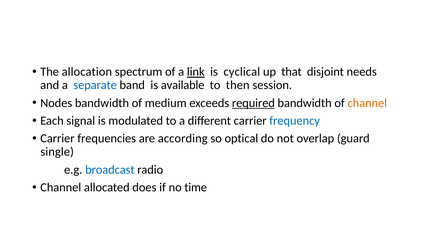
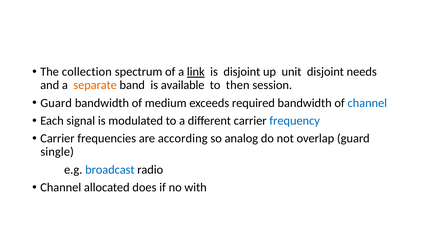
allocation: allocation -> collection (87, 72)
is cyclical: cyclical -> disjoint (242, 72)
that: that -> unit (292, 72)
separate colour: blue -> orange (95, 85)
Nodes: Nodes -> Guard (56, 103)
required underline: present -> none (253, 103)
channel colour: orange -> blue (367, 103)
optical: optical -> analog (241, 138)
time: time -> with (196, 187)
